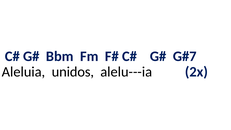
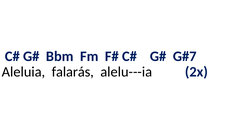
unidos: unidos -> falarás (73, 72)
